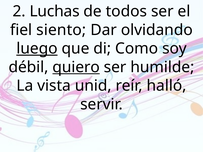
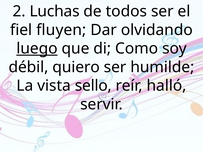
siento: siento -> fluyen (61, 30)
quiero underline: present -> none (76, 67)
unid: unid -> sello (93, 86)
